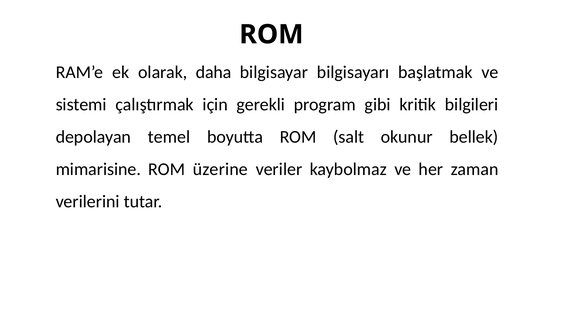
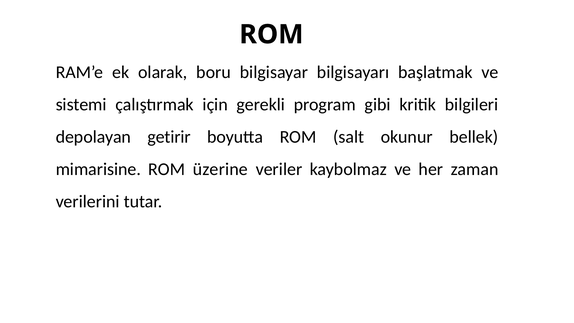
daha: daha -> boru (214, 72)
temel: temel -> getirir (169, 137)
